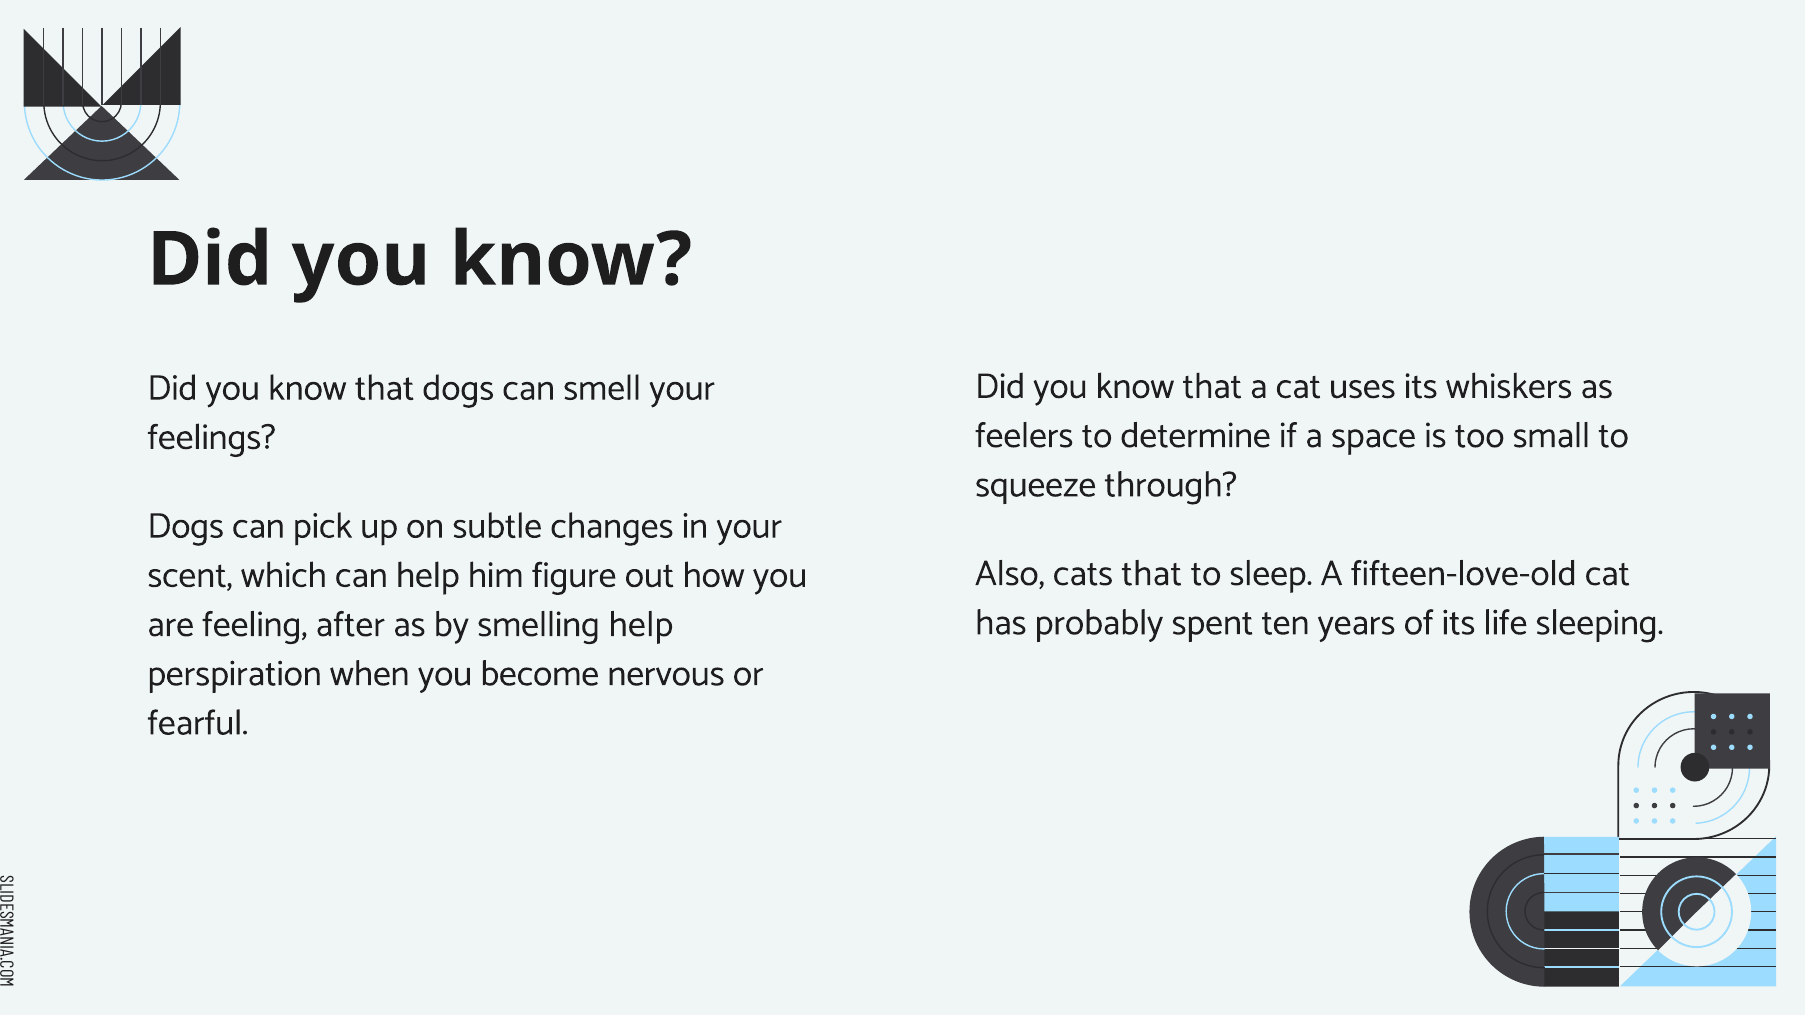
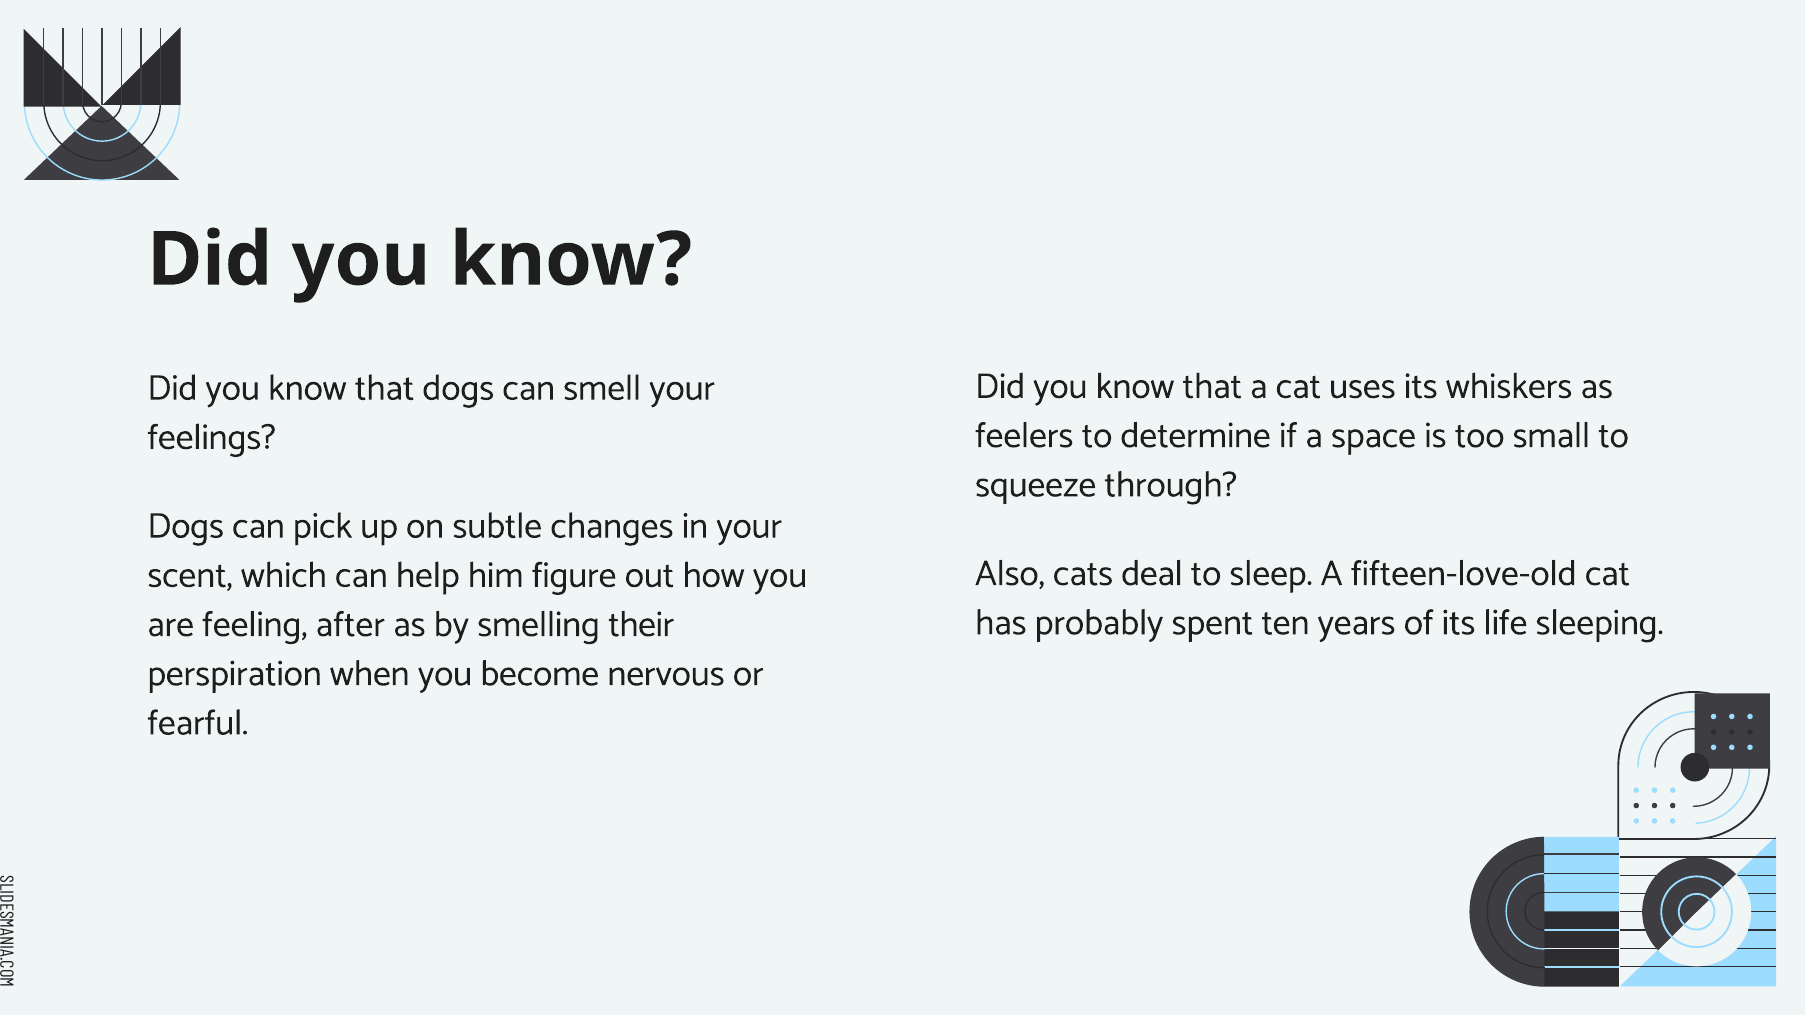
cats that: that -> deal (1152, 573)
smelling help: help -> their (641, 624)
